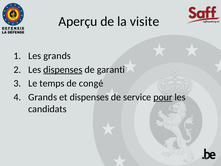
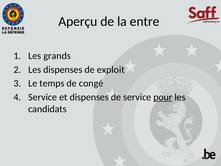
visite: visite -> entre (145, 21)
dispenses underline: present -> none (63, 70)
garanti: garanti -> exploit (111, 70)
Grands: Grands -> Service (43, 97)
